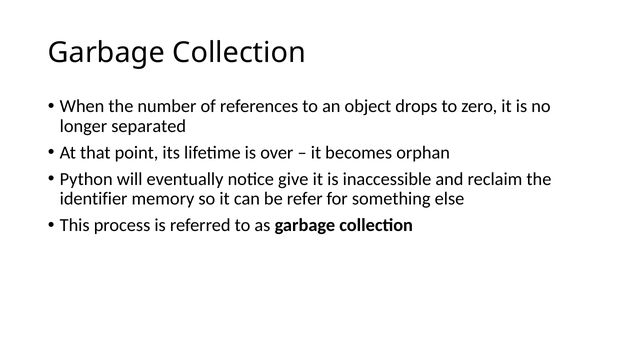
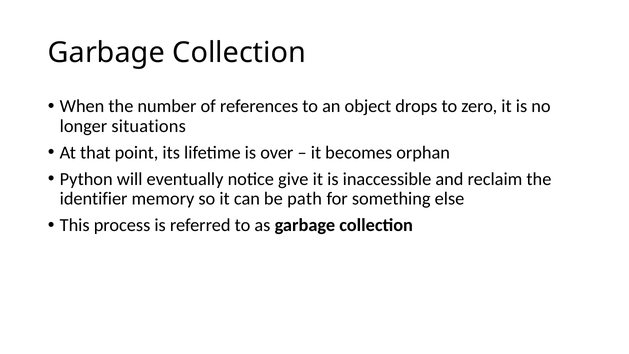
separated: separated -> situations (149, 126)
refer: refer -> path (305, 199)
